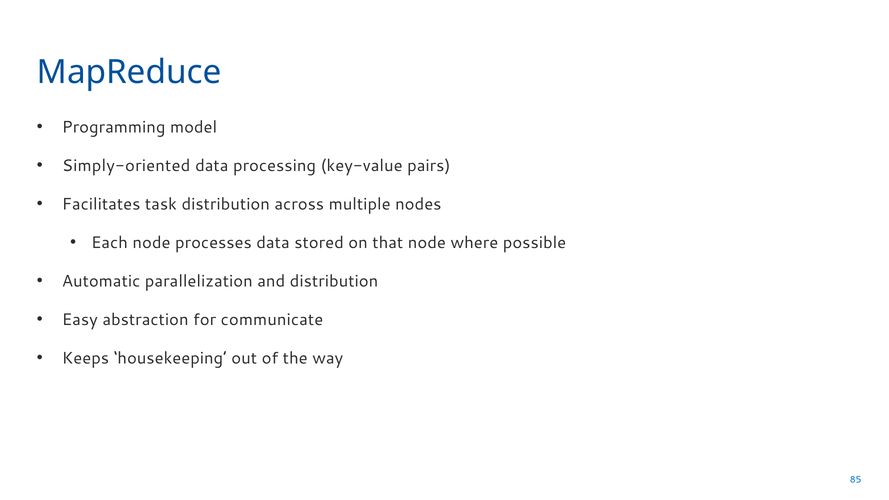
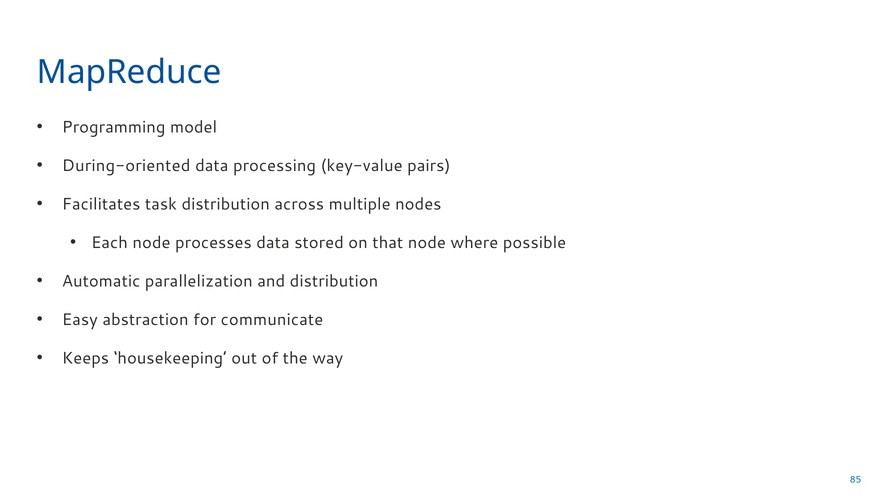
Simply-oriented: Simply-oriented -> During-oriented (126, 166)
